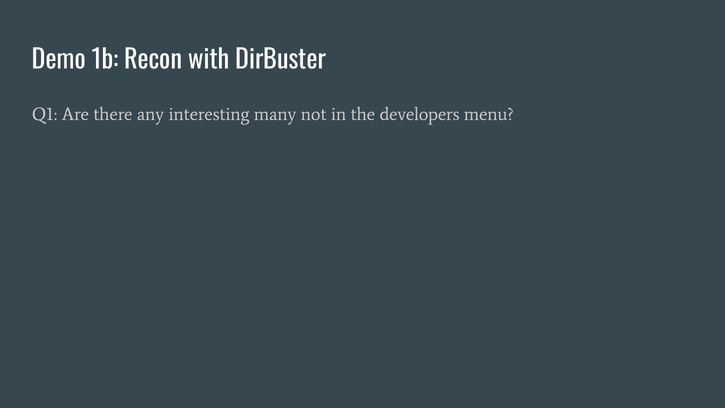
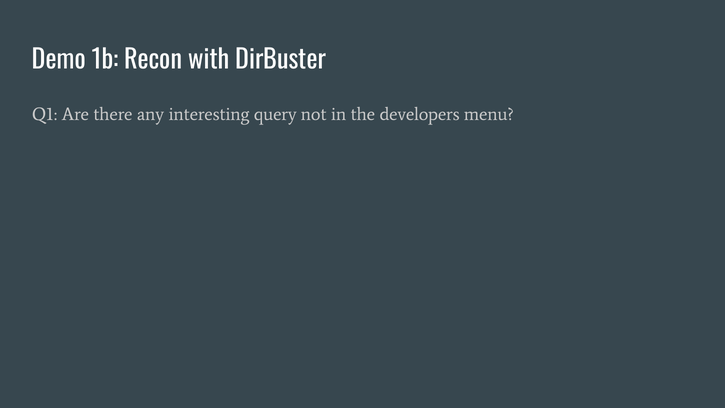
many: many -> query (275, 114)
